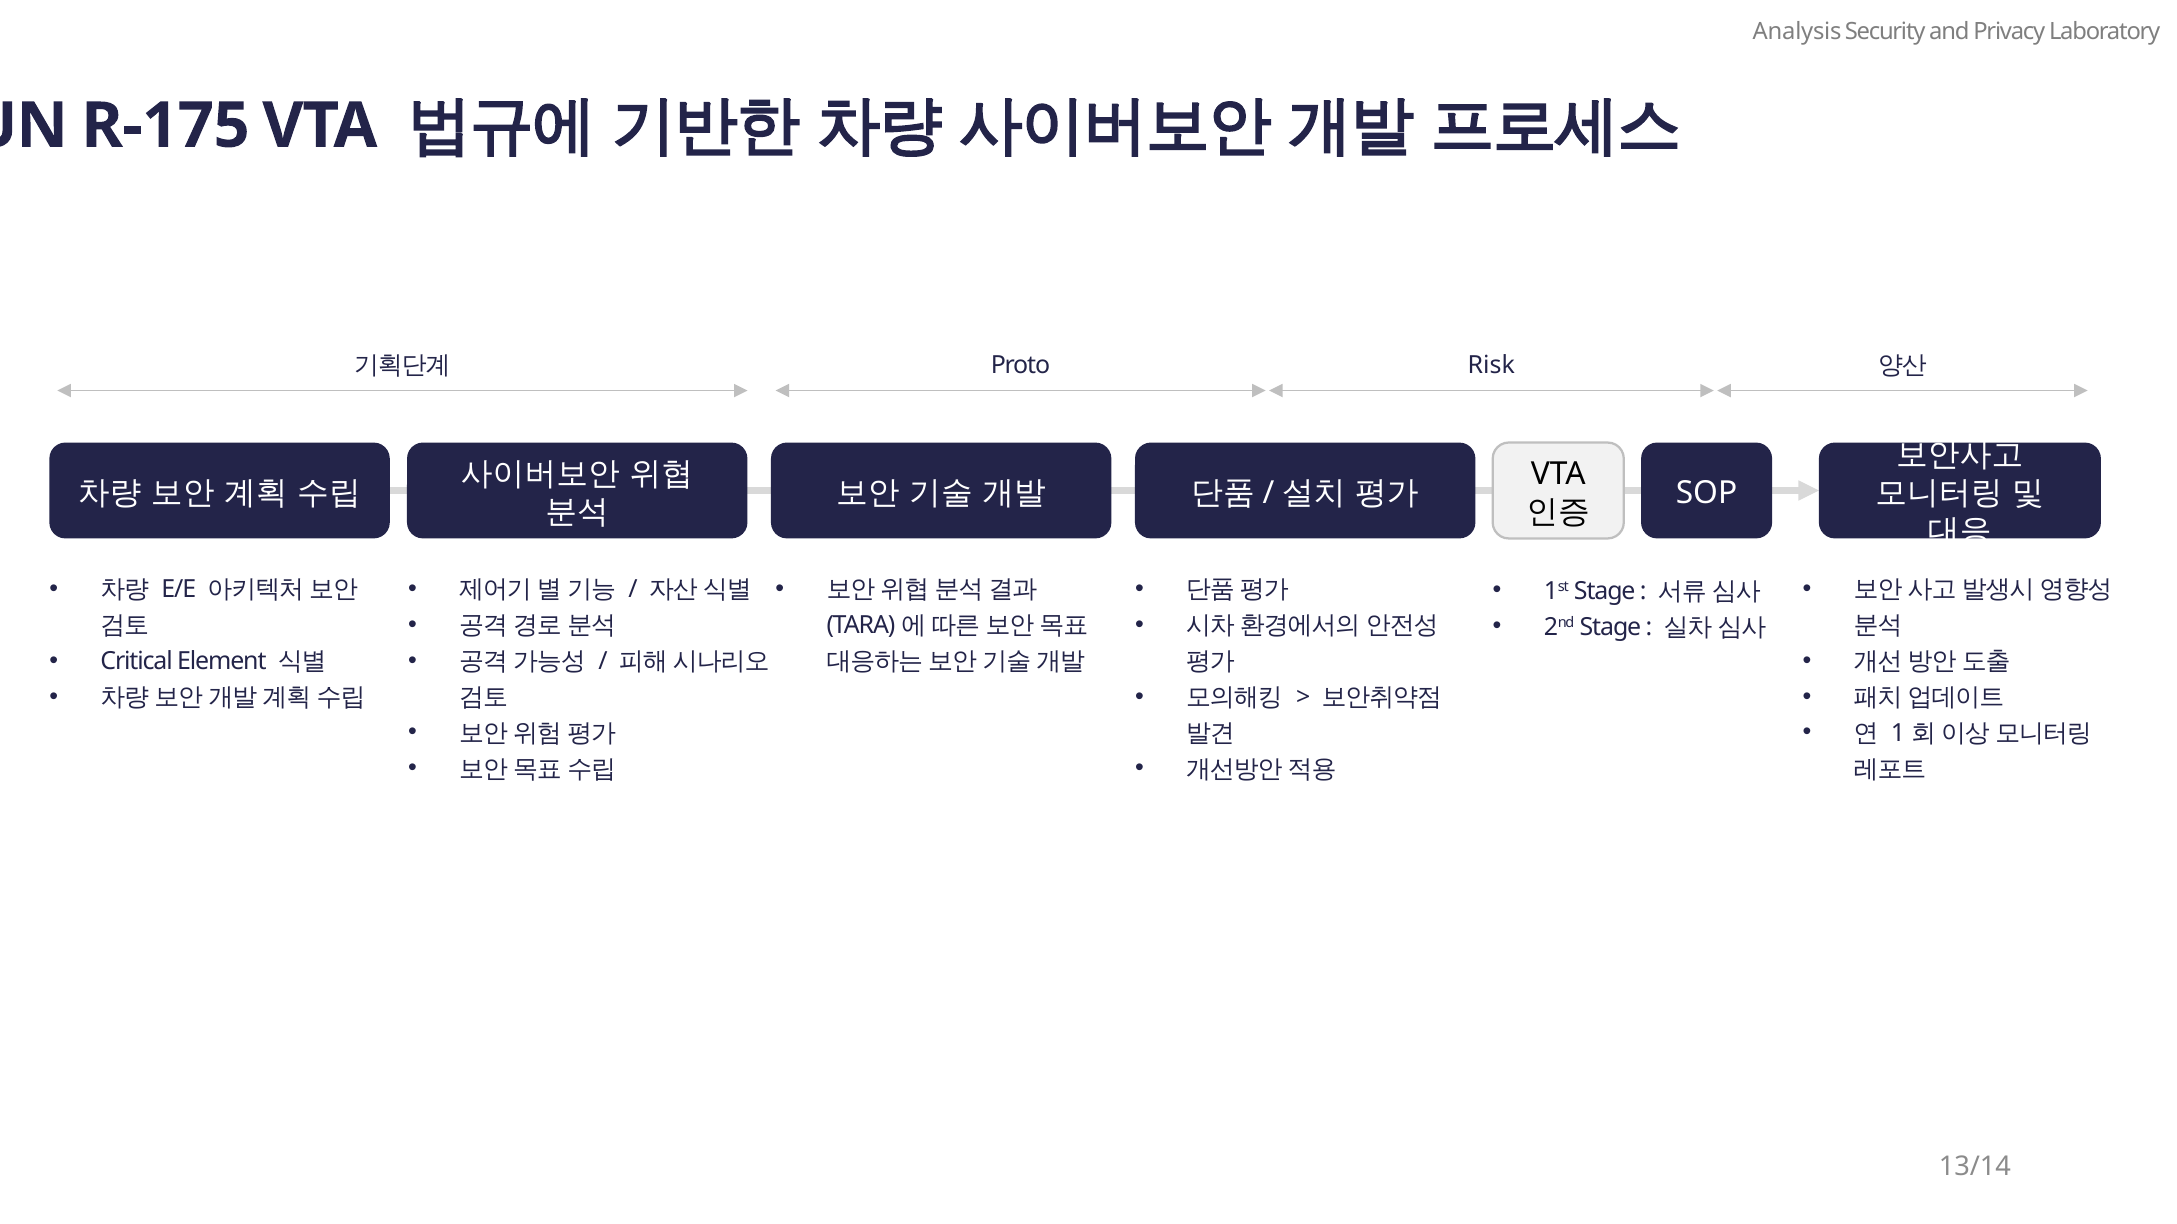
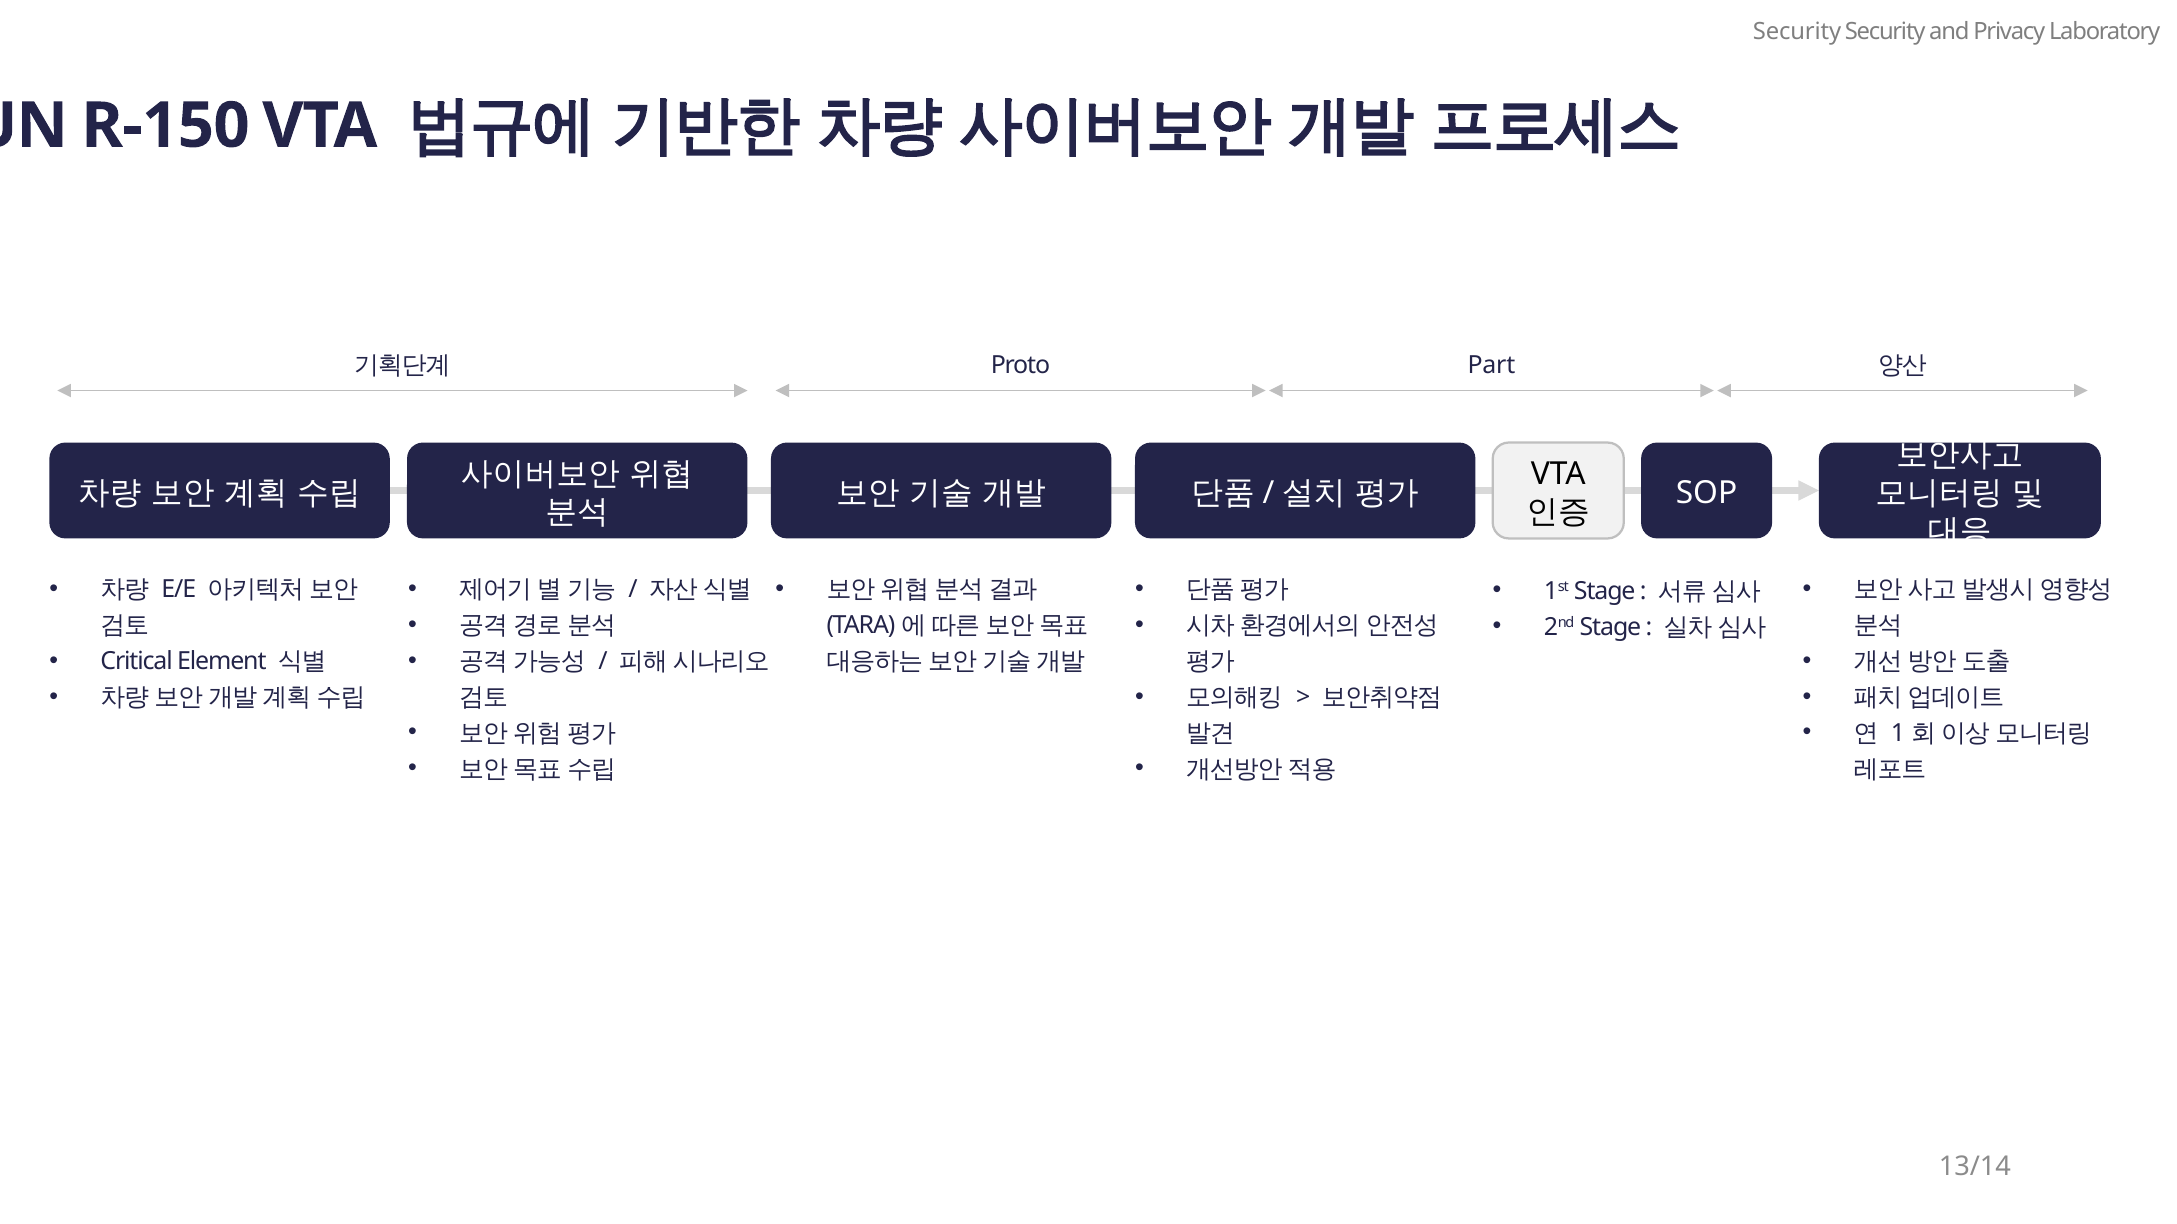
Analysis: Analysis -> Security (1797, 32)
R-175: R-175 -> R-150 (166, 126)
Risk: Risk -> Part (1491, 365)
